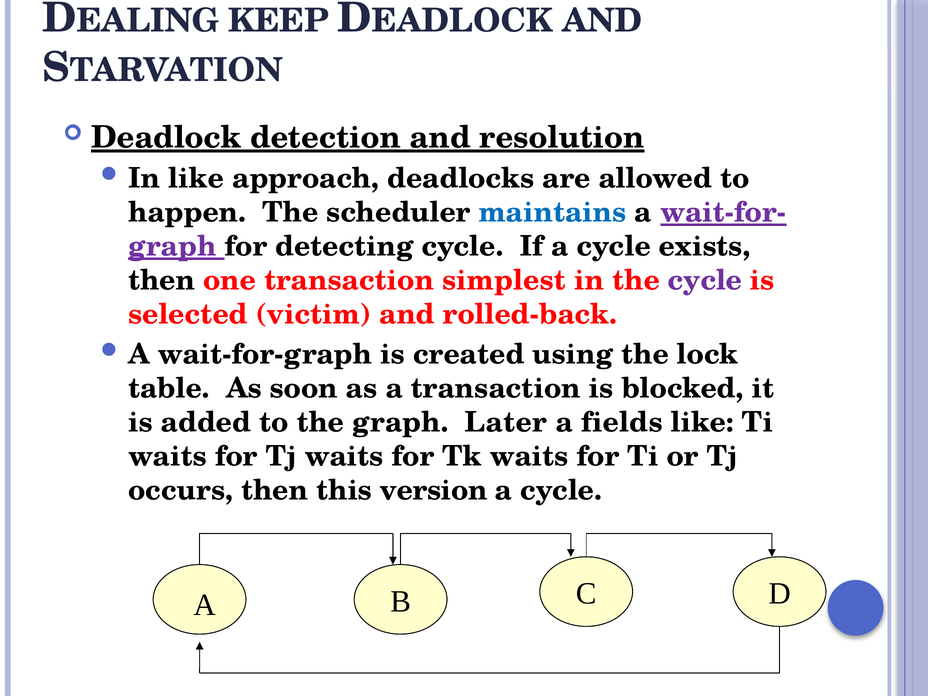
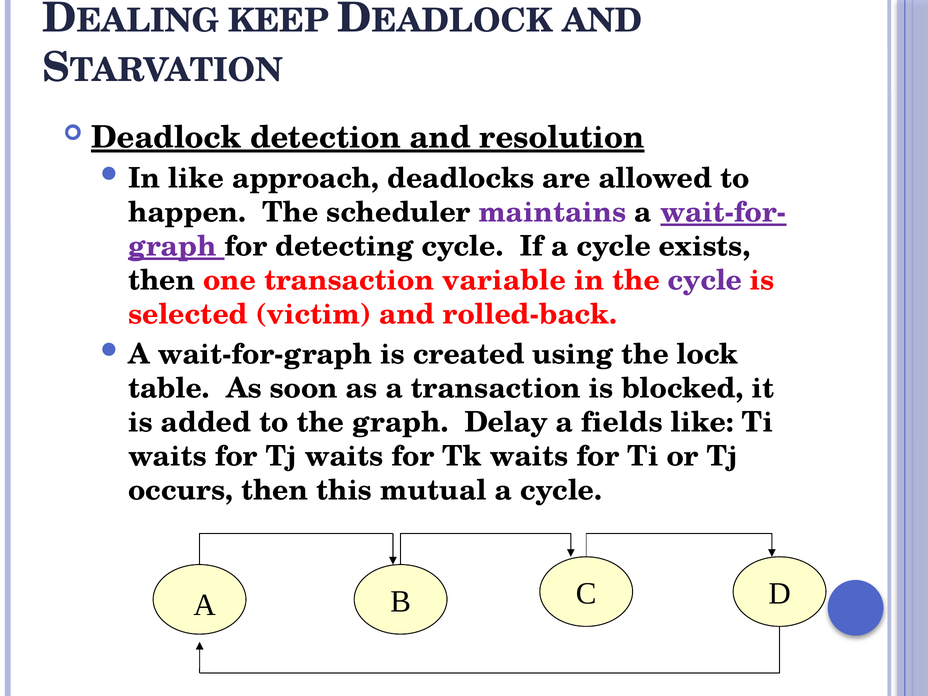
maintains colour: blue -> purple (553, 213)
simplest: simplest -> variable (504, 281)
Later: Later -> Delay (506, 422)
version: version -> mutual (433, 490)
